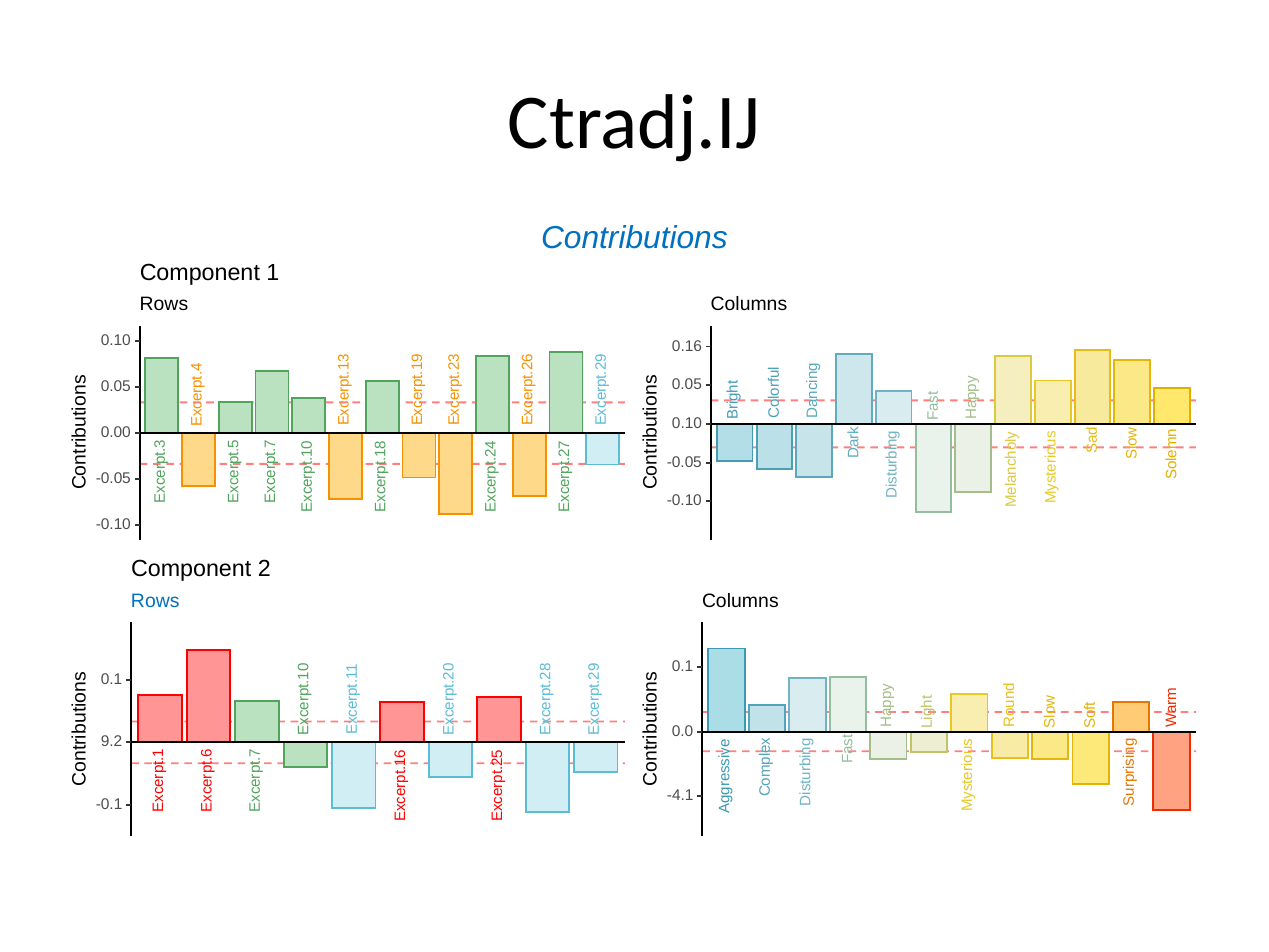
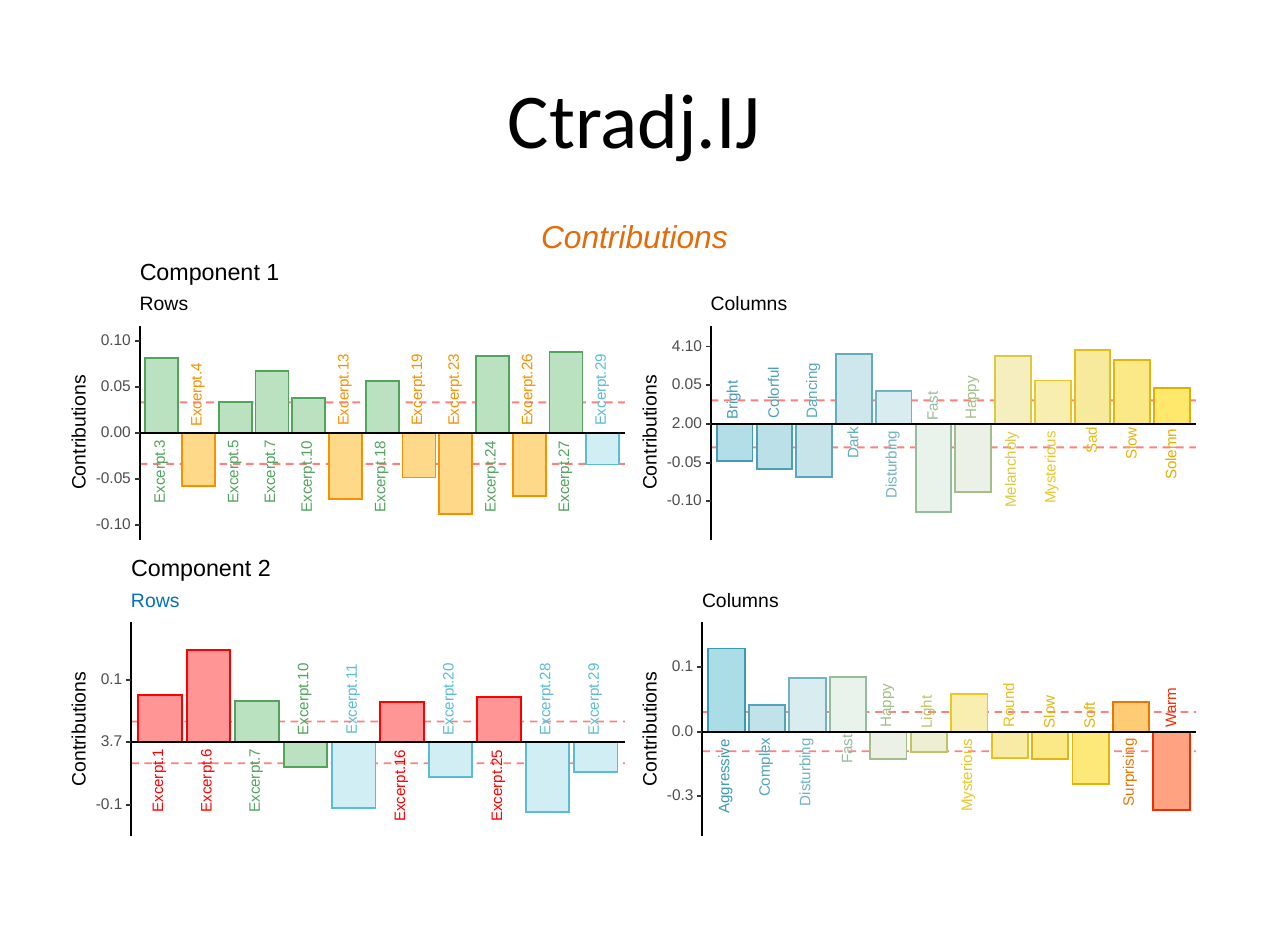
Contributions colour: blue -> orange (634, 238)
0.16: 0.16 -> 4.10 (687, 346)
0.10: 0.10 -> 2.00 (687, 423)
9.2: 9.2 -> 3.7 (112, 742)
-4.1: -4.1 -> -0.3 (680, 796)
